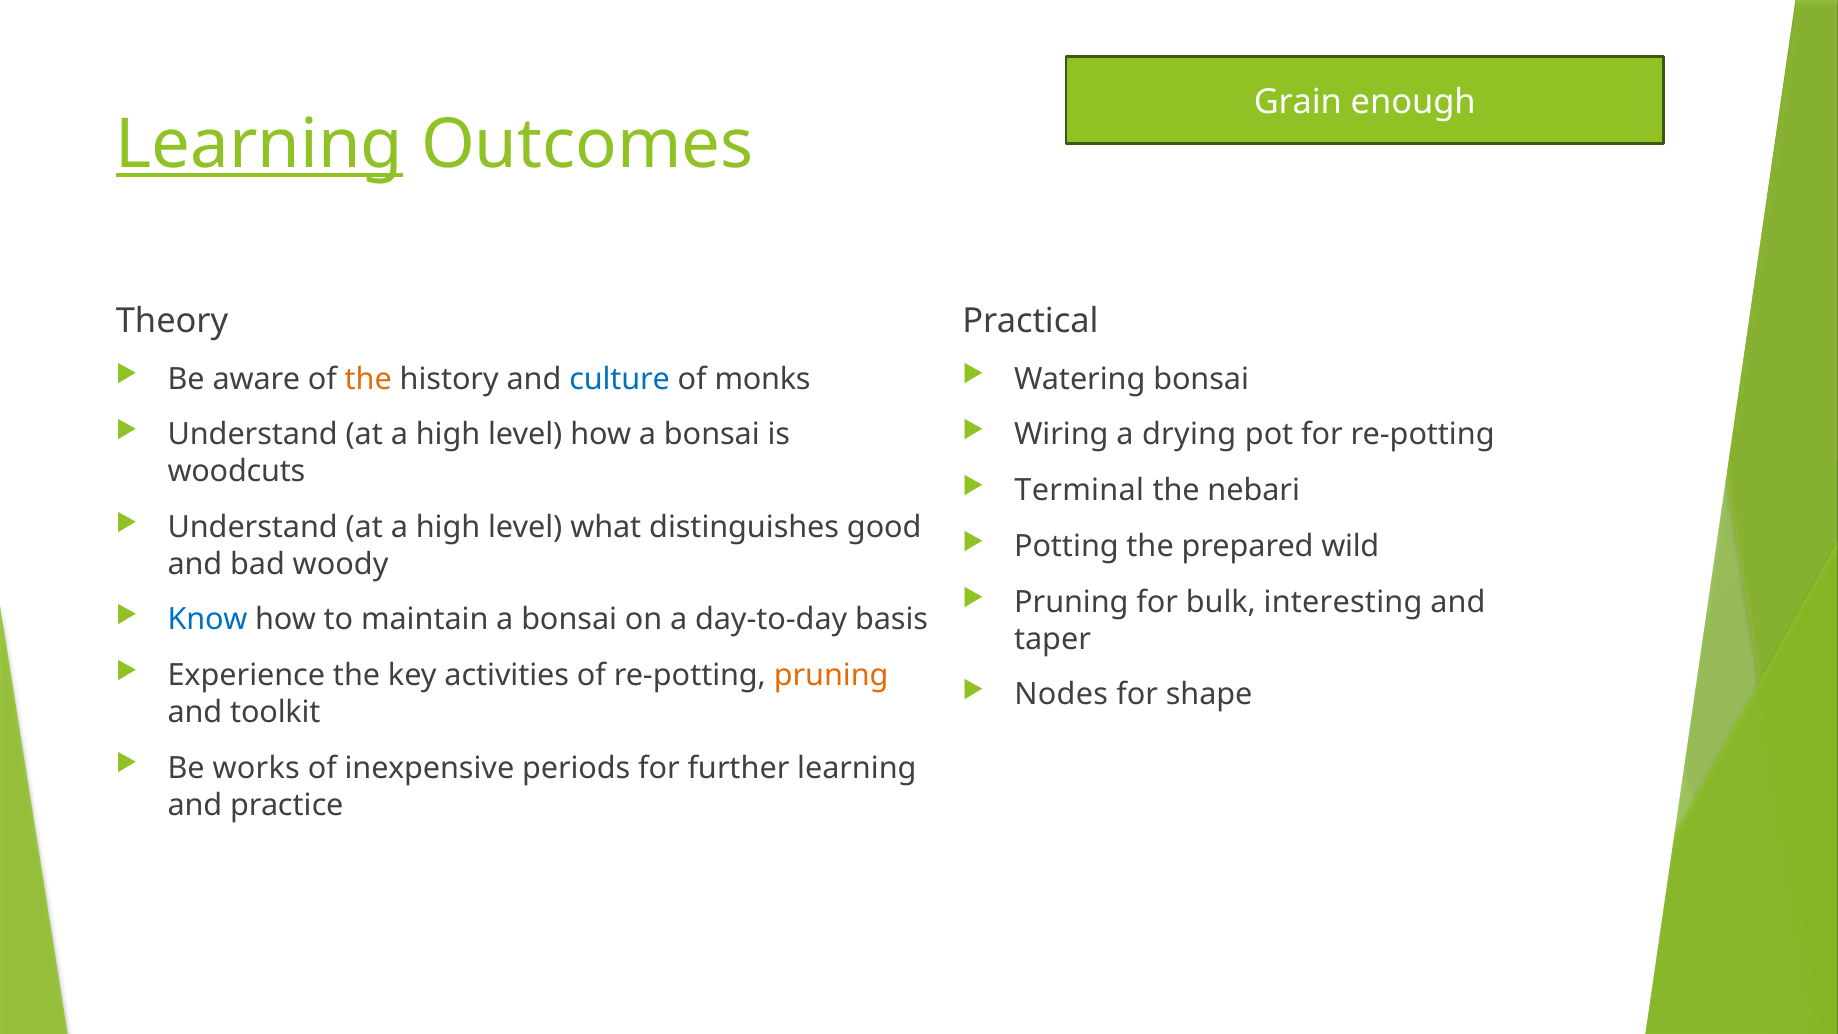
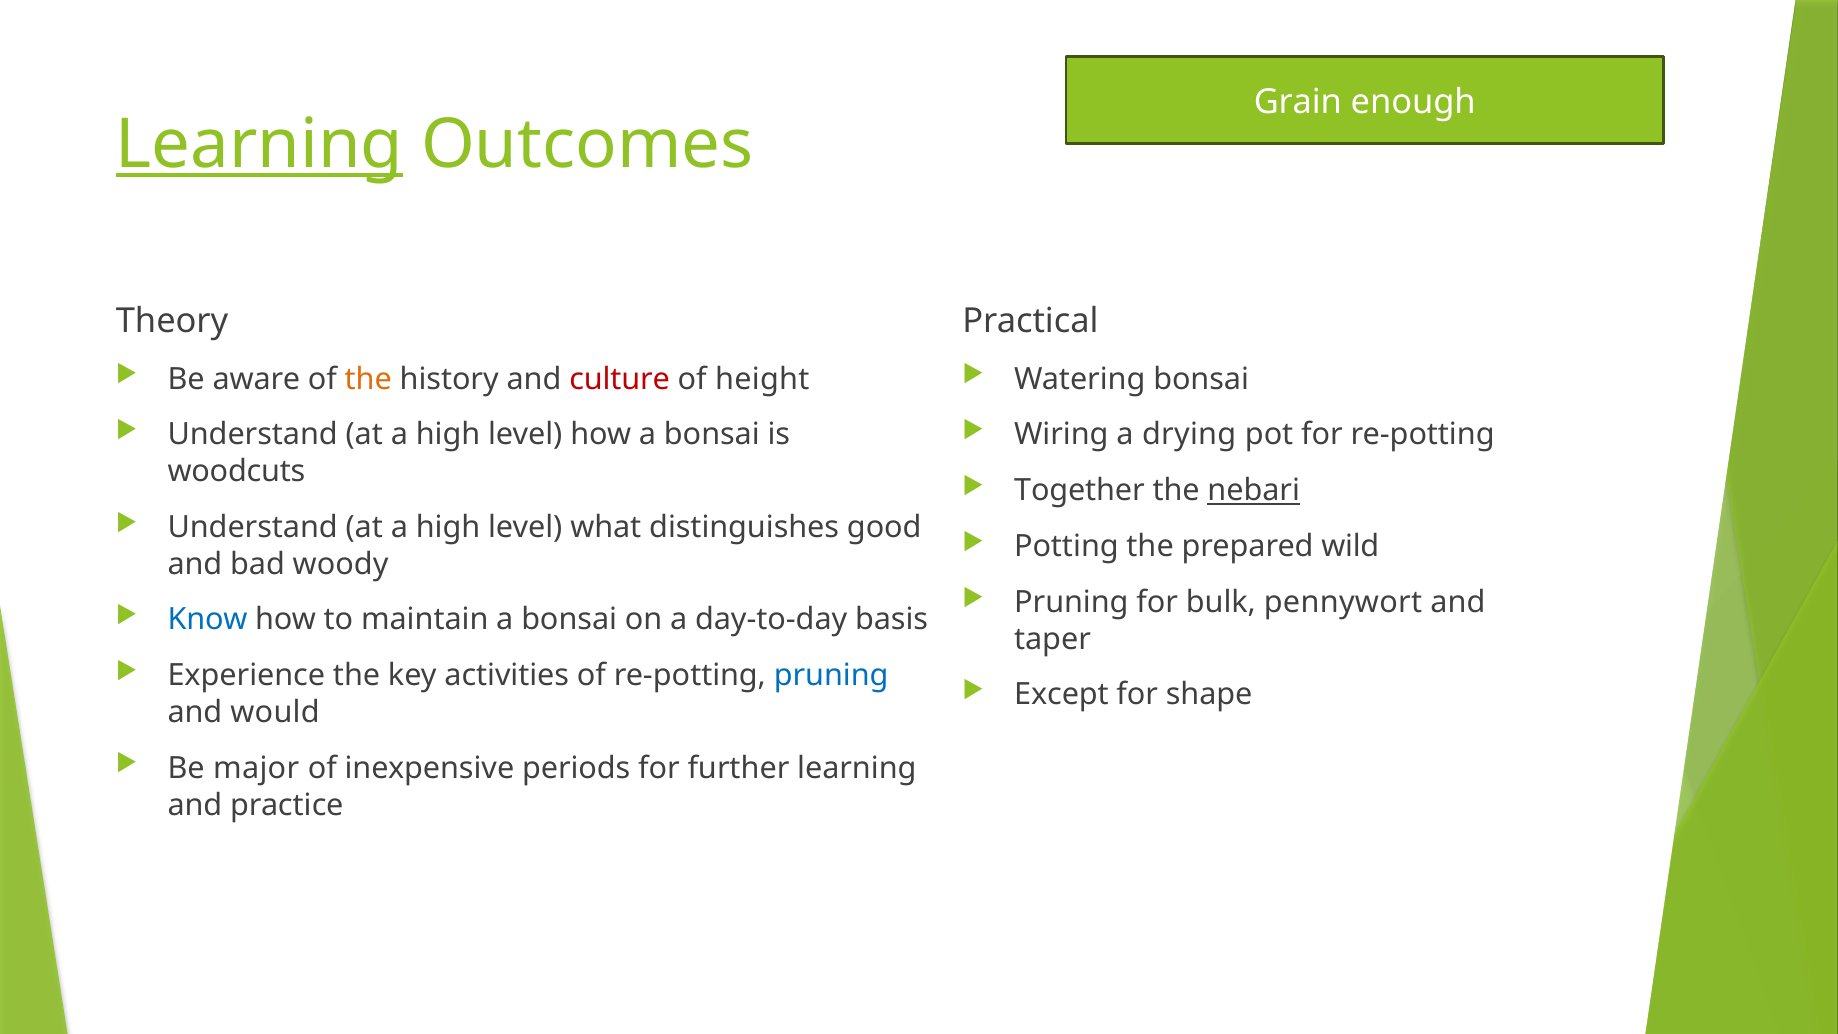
culture colour: blue -> red (620, 379)
monks: monks -> height (762, 379)
Terminal: Terminal -> Together (1079, 491)
nebari underline: none -> present (1254, 491)
interesting: interesting -> pennywort (1343, 602)
pruning colour: orange -> blue (831, 676)
Nodes: Nodes -> Except (1061, 695)
toolkit: toolkit -> would (275, 712)
works: works -> major (256, 768)
